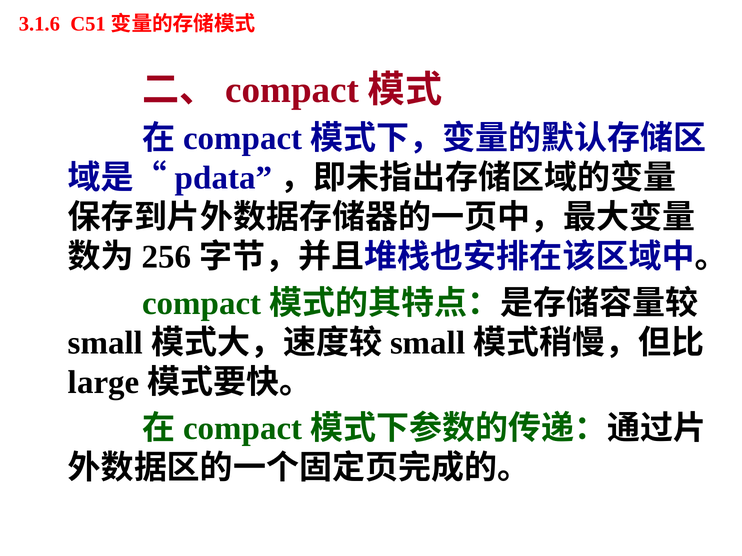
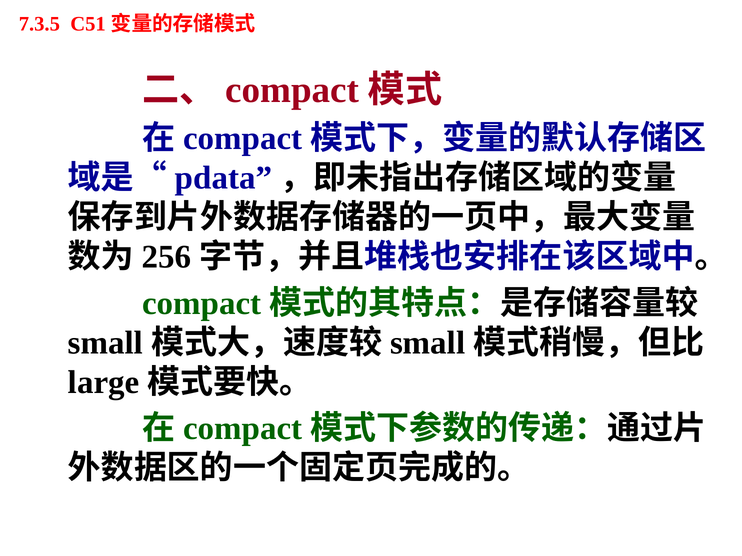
3.1.6: 3.1.6 -> 7.3.5 (39, 24)
